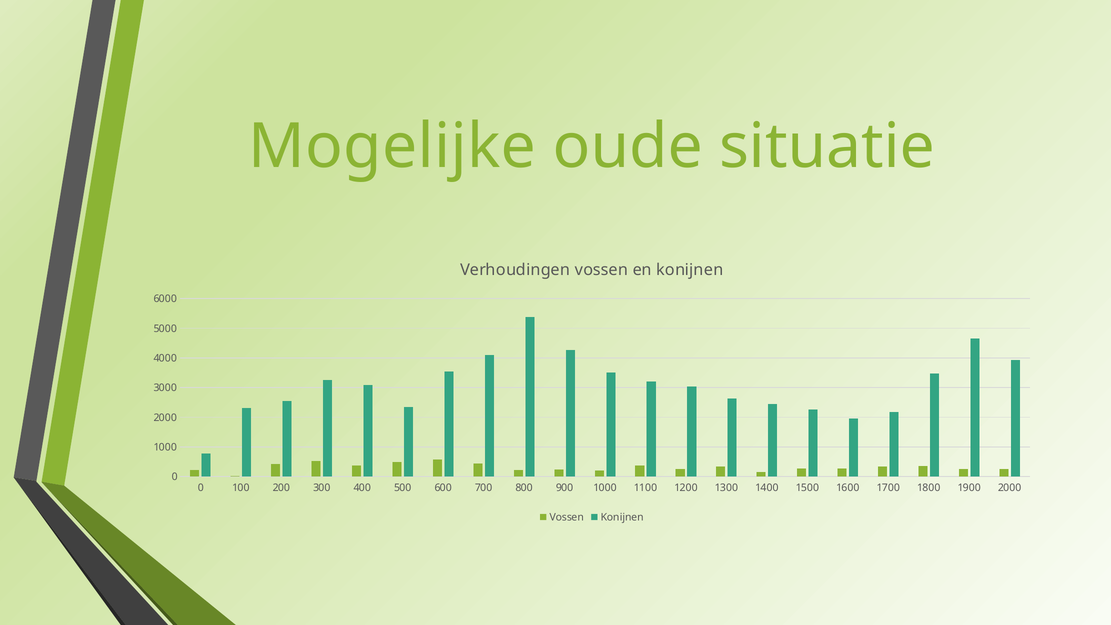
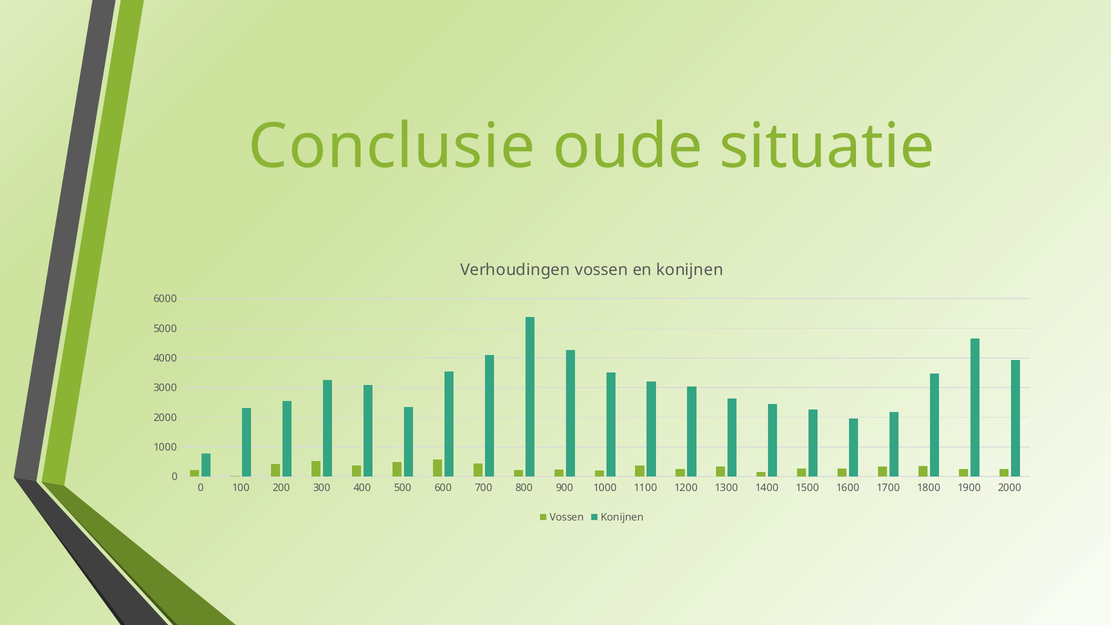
Mogelijke: Mogelijke -> Conclusie (392, 147)
